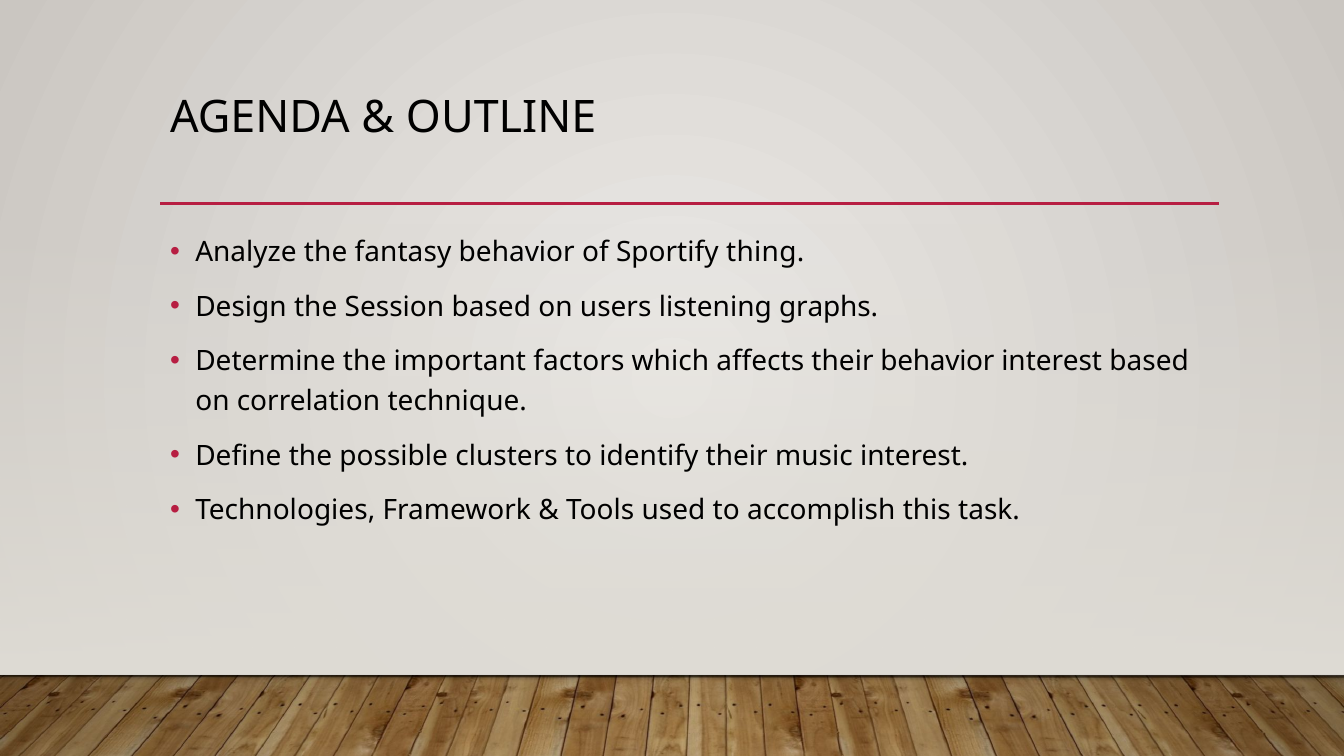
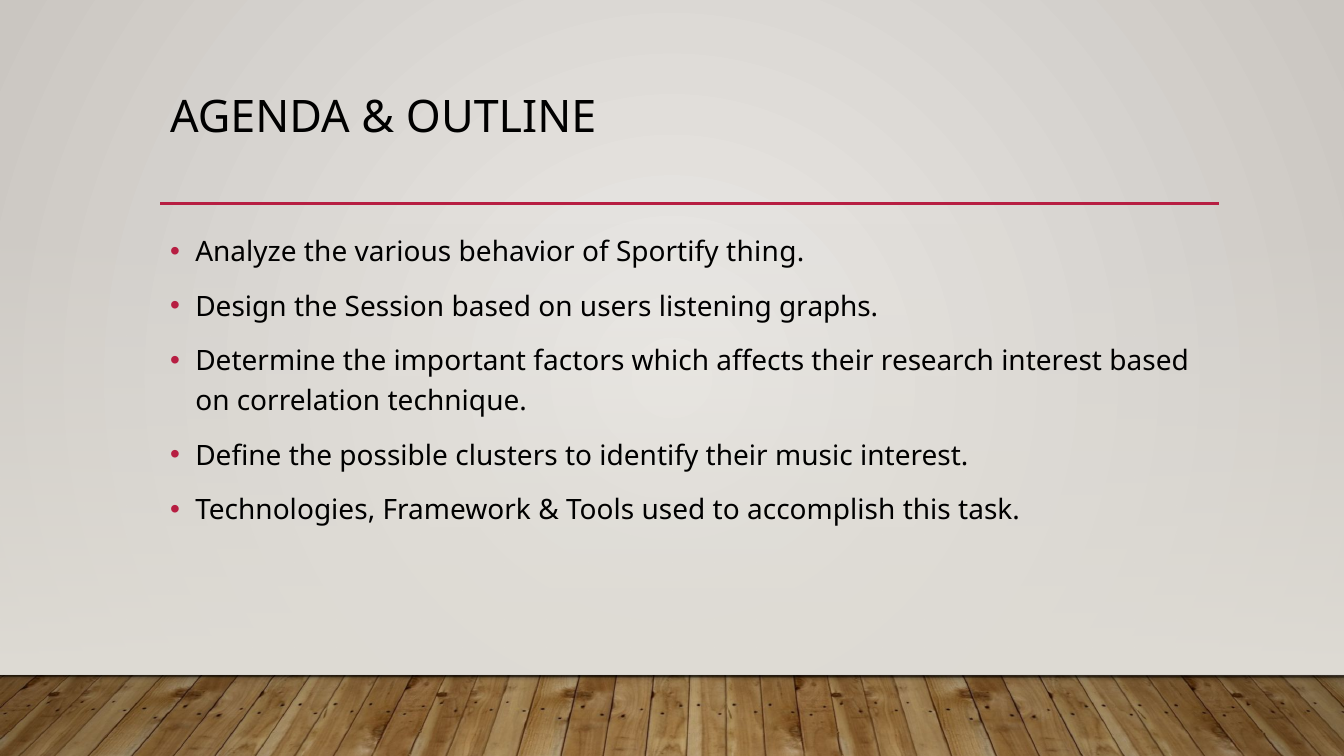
fantasy: fantasy -> various (403, 253)
their behavior: behavior -> research (937, 361)
